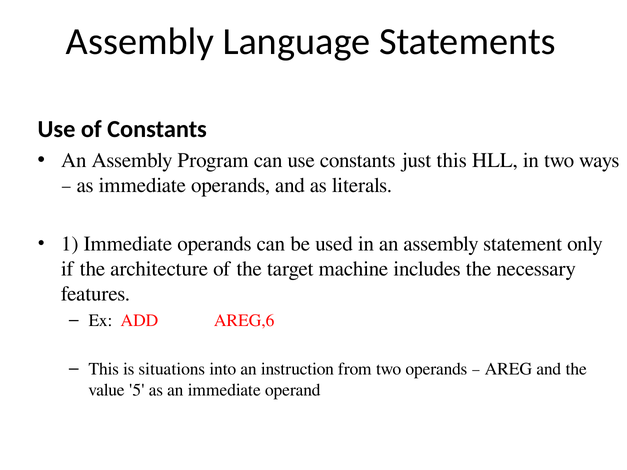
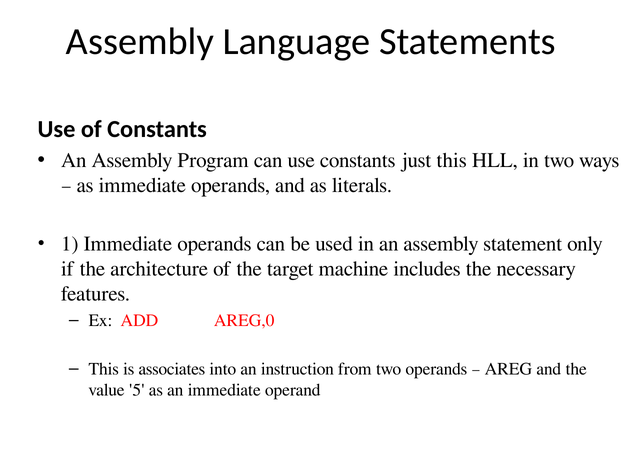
AREG,6: AREG,6 -> AREG,0 (244, 321)
situations: situations -> associates (172, 369)
